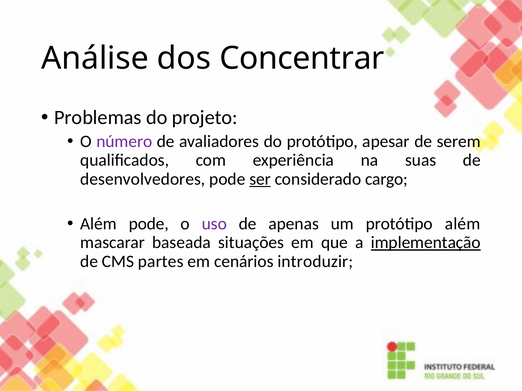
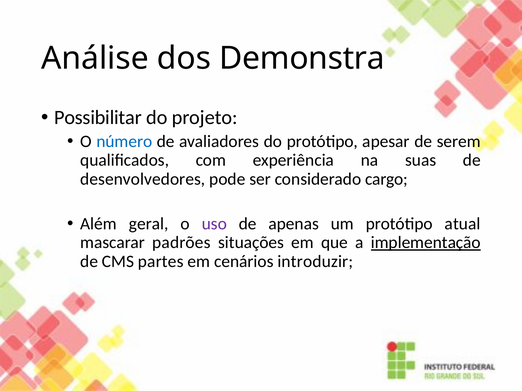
Concentrar: Concentrar -> Demonstra (302, 58)
Problemas: Problemas -> Possibilitar (98, 118)
número colour: purple -> blue (124, 142)
ser underline: present -> none (260, 179)
Além pode: pode -> geral (149, 224)
protótipo além: além -> atual (463, 224)
baseada: baseada -> padrões (181, 243)
